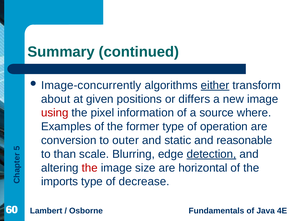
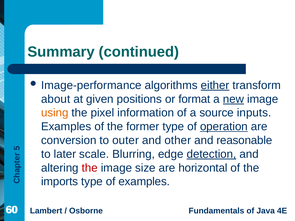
Image-concurrently: Image-concurrently -> Image-performance (91, 85)
differs: differs -> format (194, 99)
new underline: none -> present (233, 99)
using colour: red -> orange (55, 113)
where: where -> inputs (254, 113)
operation underline: none -> present (224, 127)
static: static -> other (178, 140)
than: than -> later (65, 154)
of decrease: decrease -> examples (144, 182)
